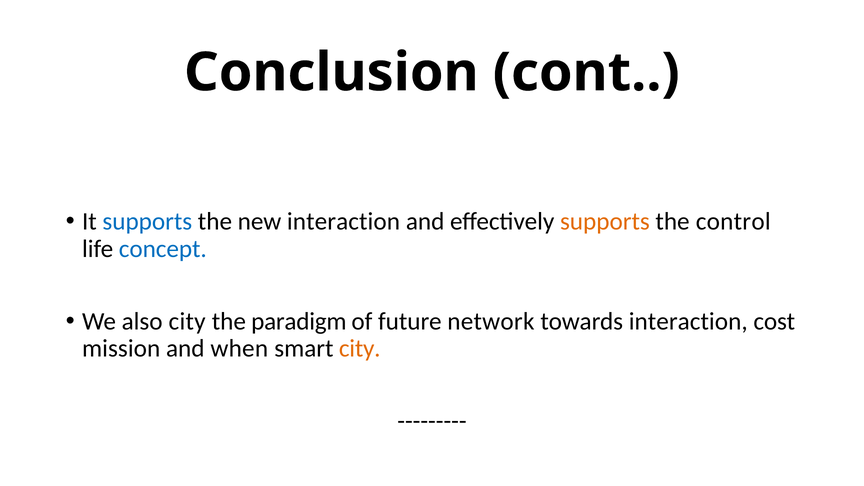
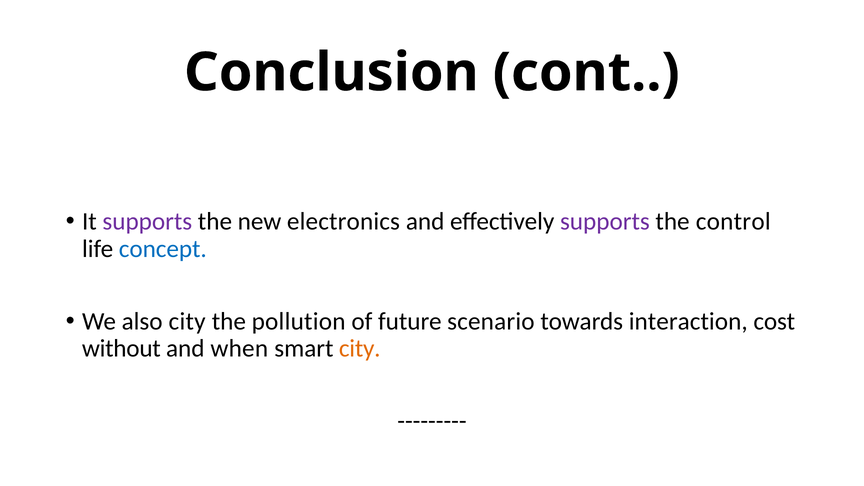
supports colour: blue -> purple (147, 222)
new interaction: interaction -> electronics (343, 222)
supports colour: orange -> purple (605, 222)
paradigm: paradigm -> pollution (299, 321)
network: network -> scenario (491, 321)
mission: mission -> without (121, 348)
